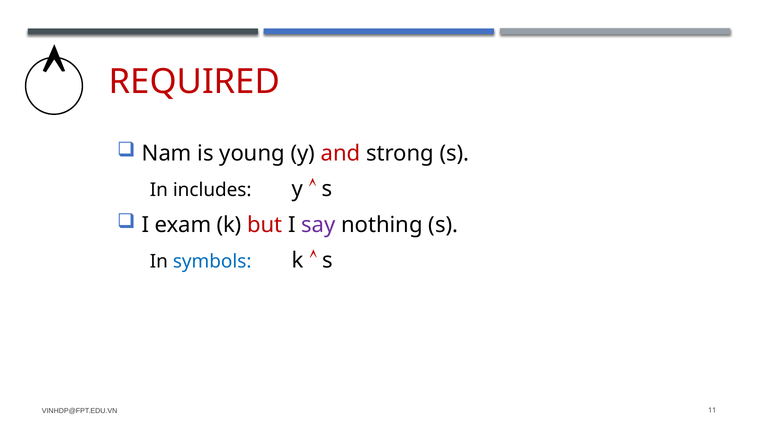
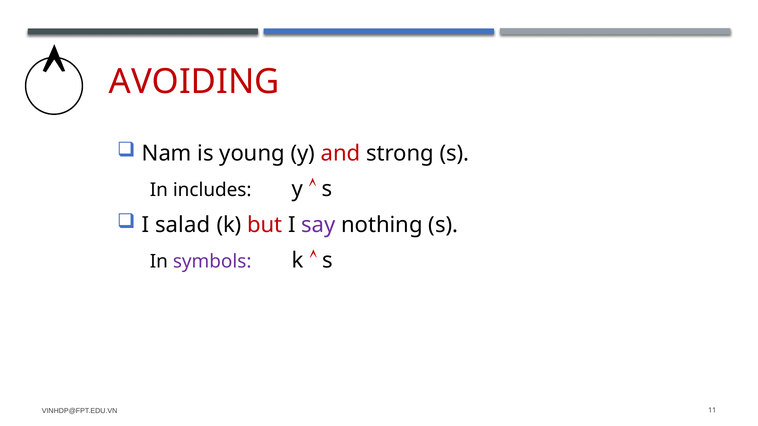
REQUIRED: REQUIRED -> AVOIDING (194, 82)
exam: exam -> salad (183, 225)
symbols colour: blue -> purple (212, 262)
